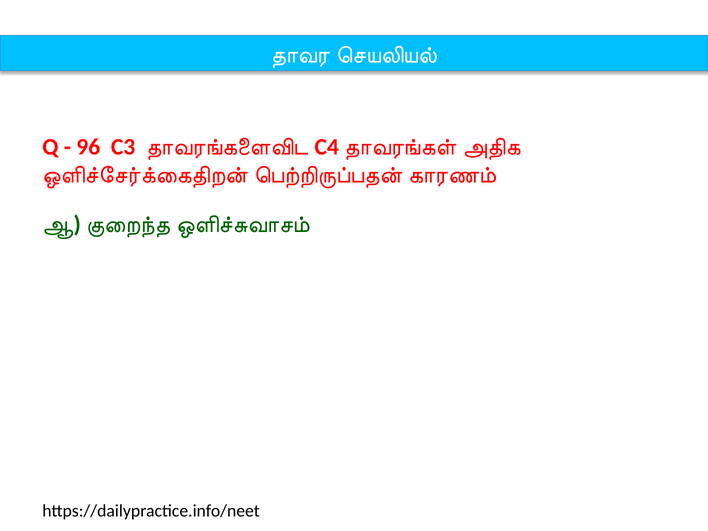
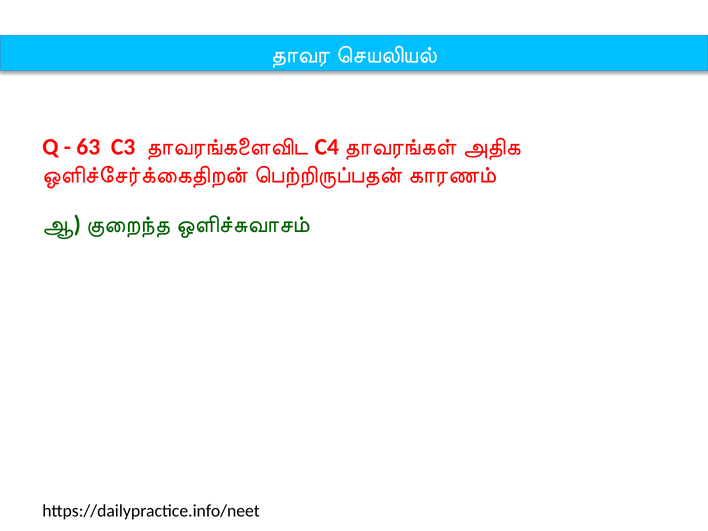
96: 96 -> 63 (88, 147)
